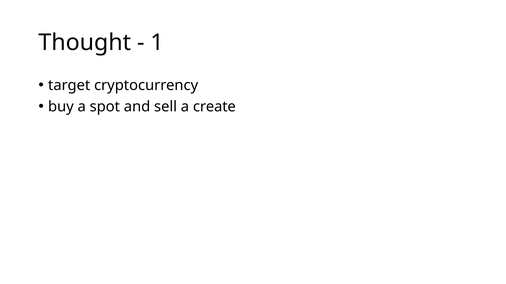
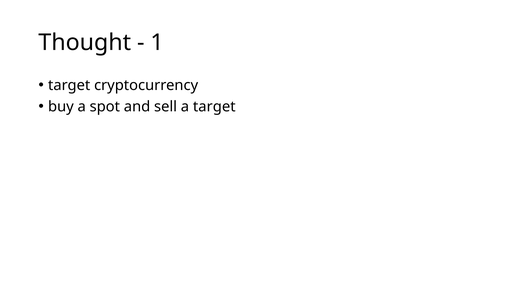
a create: create -> target (214, 107)
